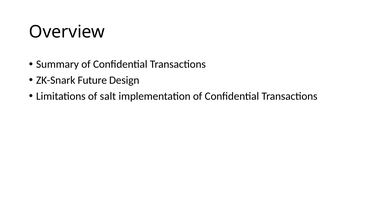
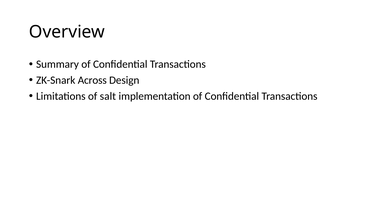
Future: Future -> Across (92, 80)
